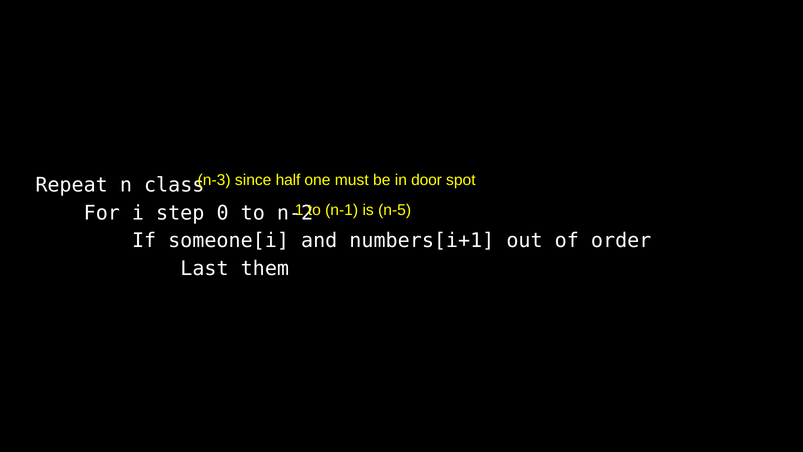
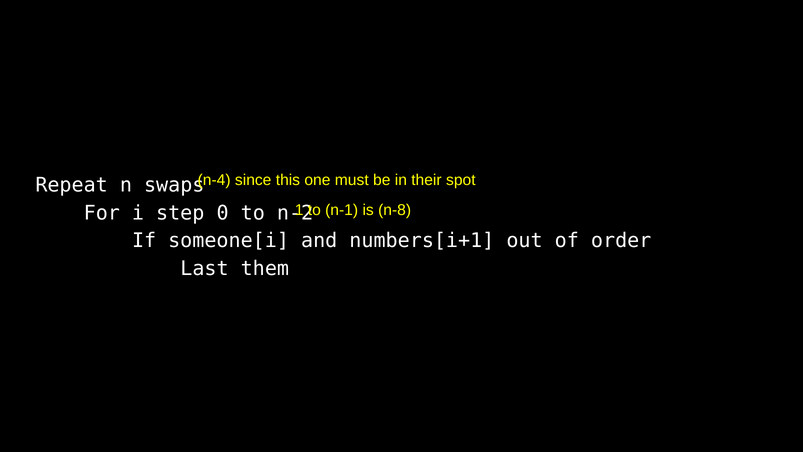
n-3: n-3 -> n-4 (214, 180)
half: half -> this (288, 180)
door: door -> their (426, 180)
class: class -> swaps (174, 185)
n-5: n-5 -> n-8 (395, 210)
